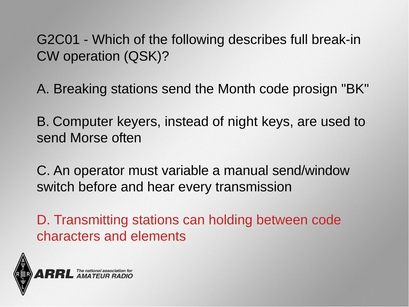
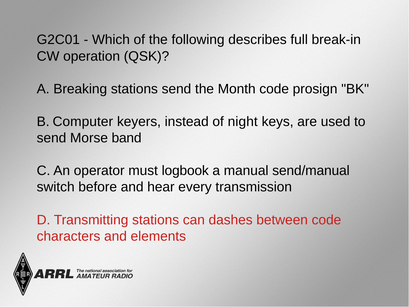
often: often -> band (127, 138)
variable: variable -> logbook (185, 171)
send/window: send/window -> send/manual (311, 171)
holding: holding -> dashes (231, 220)
